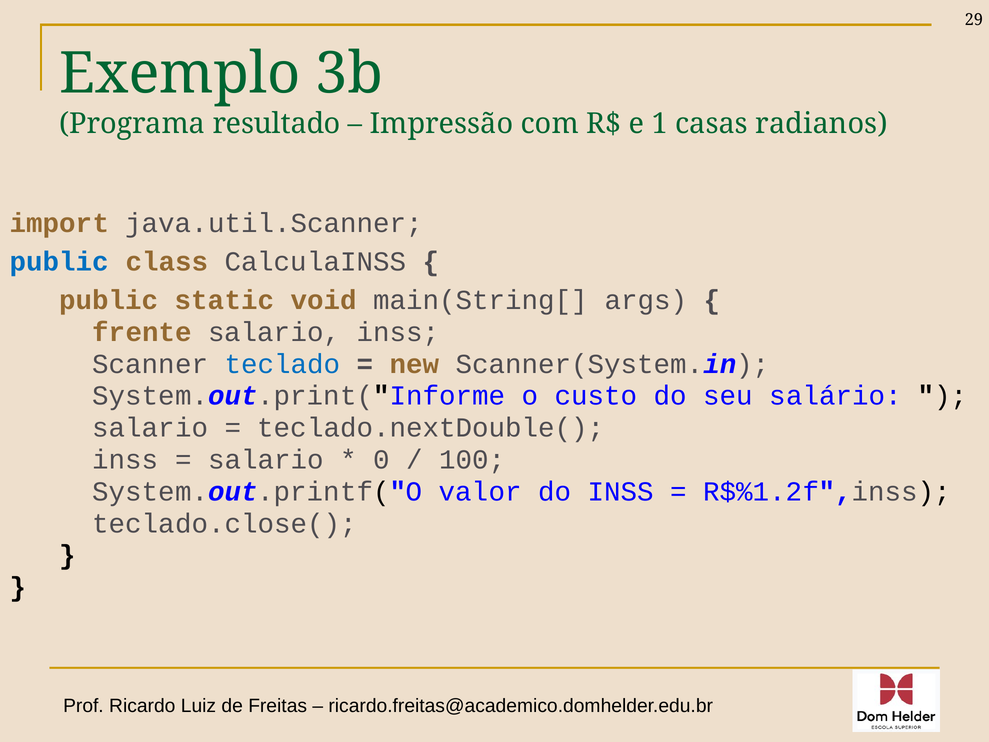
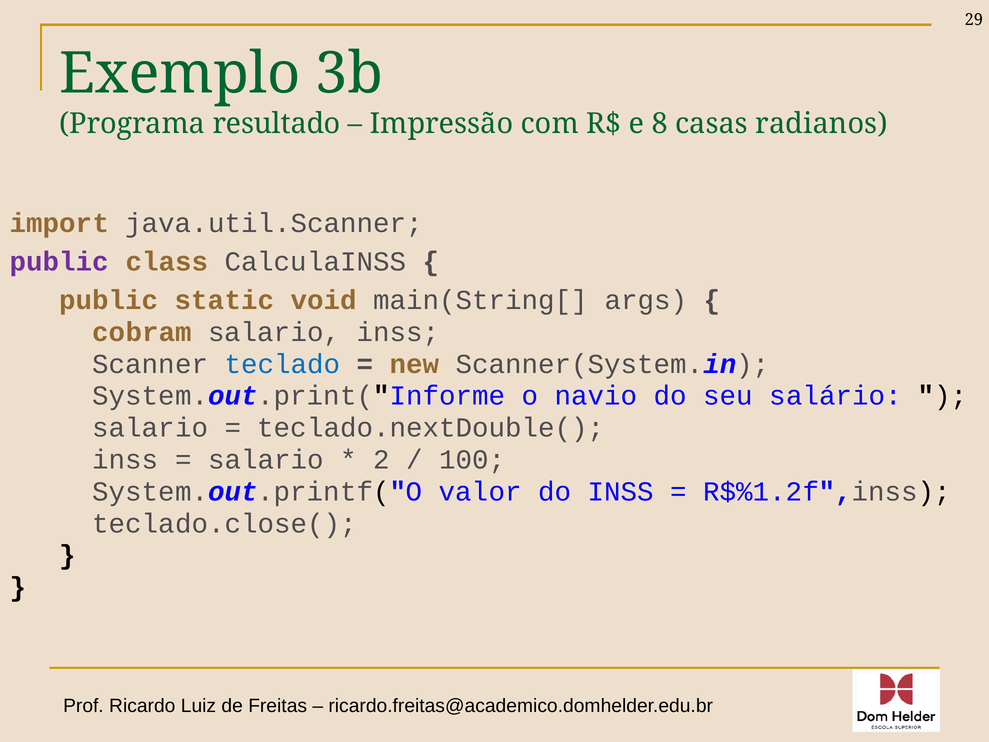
1: 1 -> 8 (660, 124)
public colour: blue -> purple (59, 261)
frente: frente -> cobram (142, 332)
custo: custo -> navio (596, 396)
0: 0 -> 2 (382, 459)
